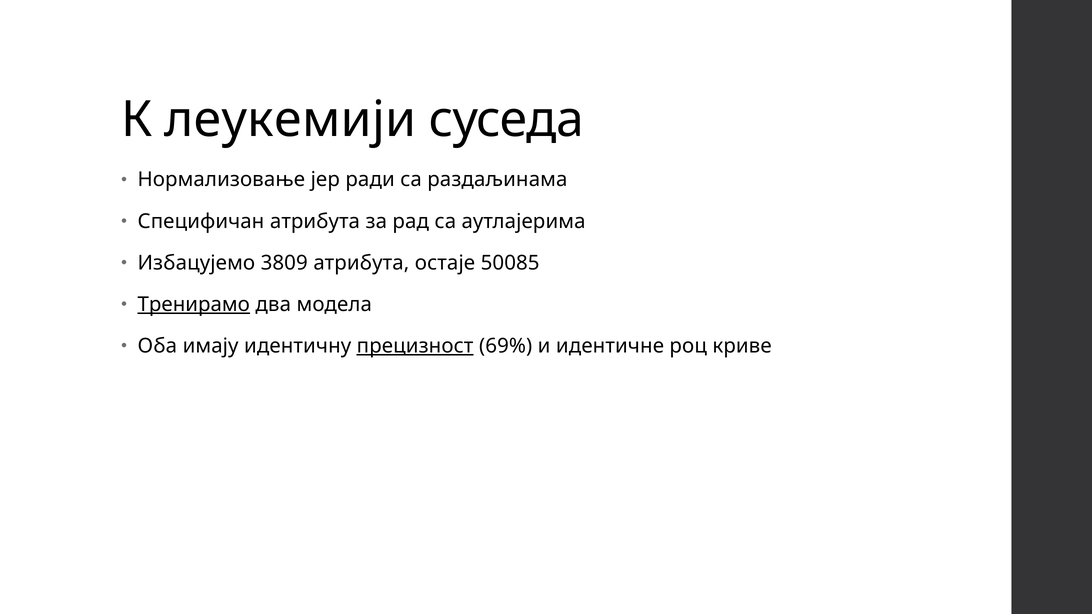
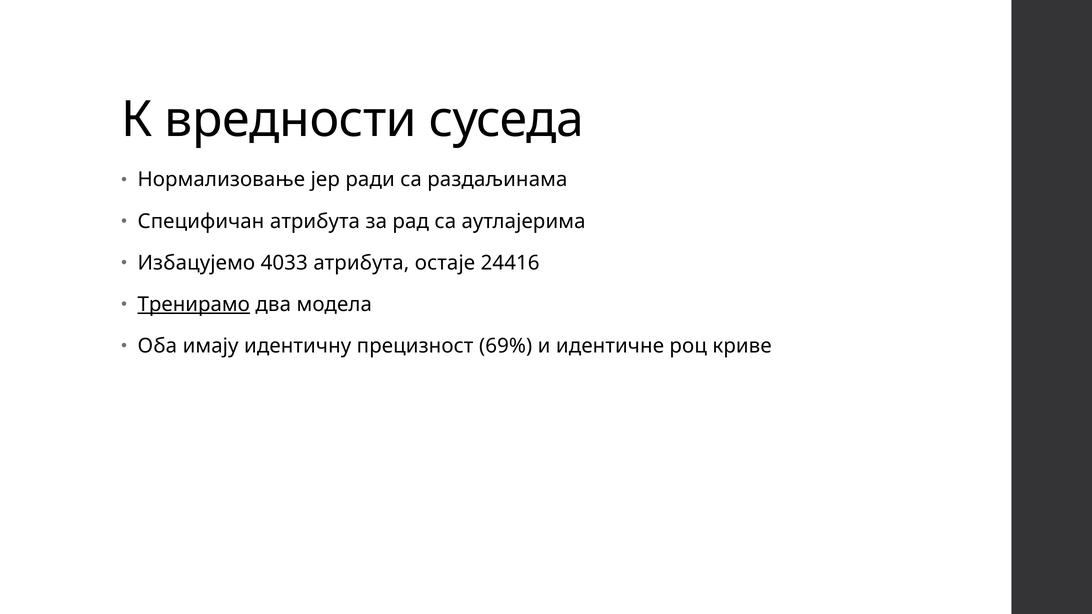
леукемији: леукемији -> вредности (291, 120)
3809: 3809 -> 4033 (284, 263)
50085: 50085 -> 24416 (510, 263)
прецизност underline: present -> none (415, 346)
